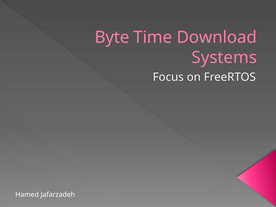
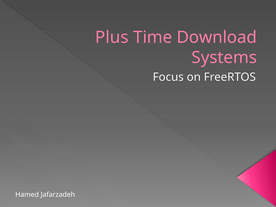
Byte: Byte -> Plus (112, 37)
